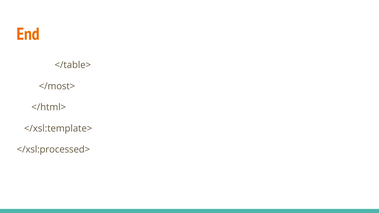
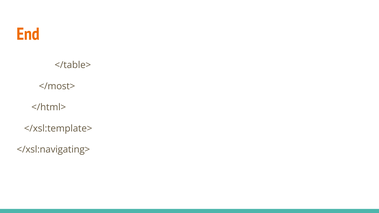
</xsl:processed>: </xsl:processed> -> </xsl:navigating> (53, 150)
